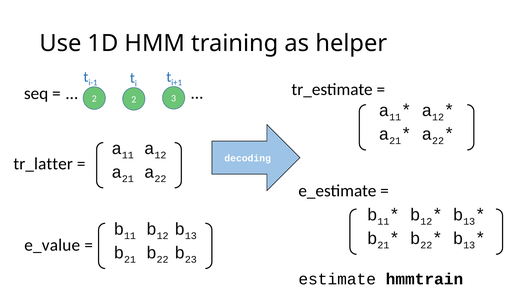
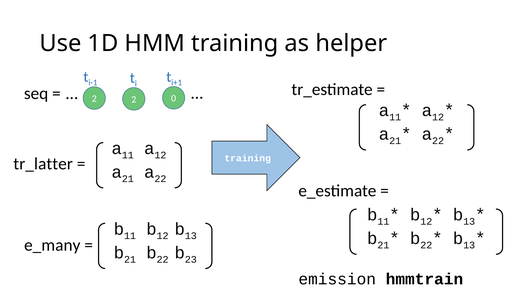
3: 3 -> 0 (174, 98)
decoding: decoding -> training (248, 158)
e_value: e_value -> e_many (52, 245)
estimate: estimate -> emission (337, 279)
